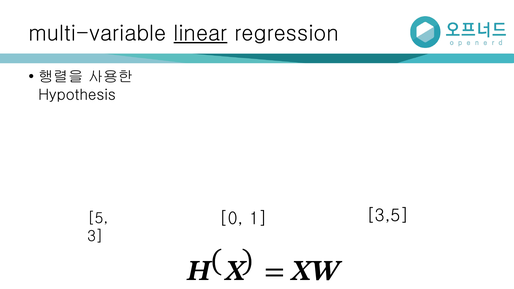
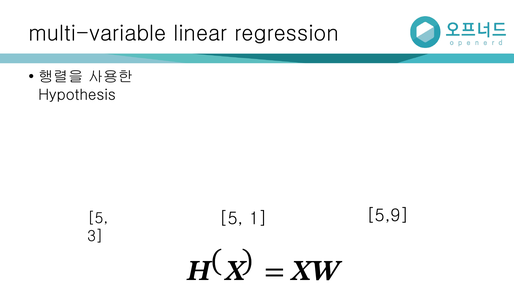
linear underline: present -> none (200, 34)
3,5: 3,5 -> 5,9 (388, 216)
0: 0 -> 5 (231, 218)
